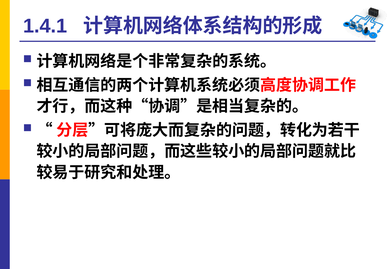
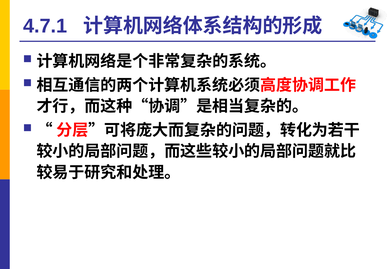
1.4.1: 1.4.1 -> 4.7.1 (45, 26)
